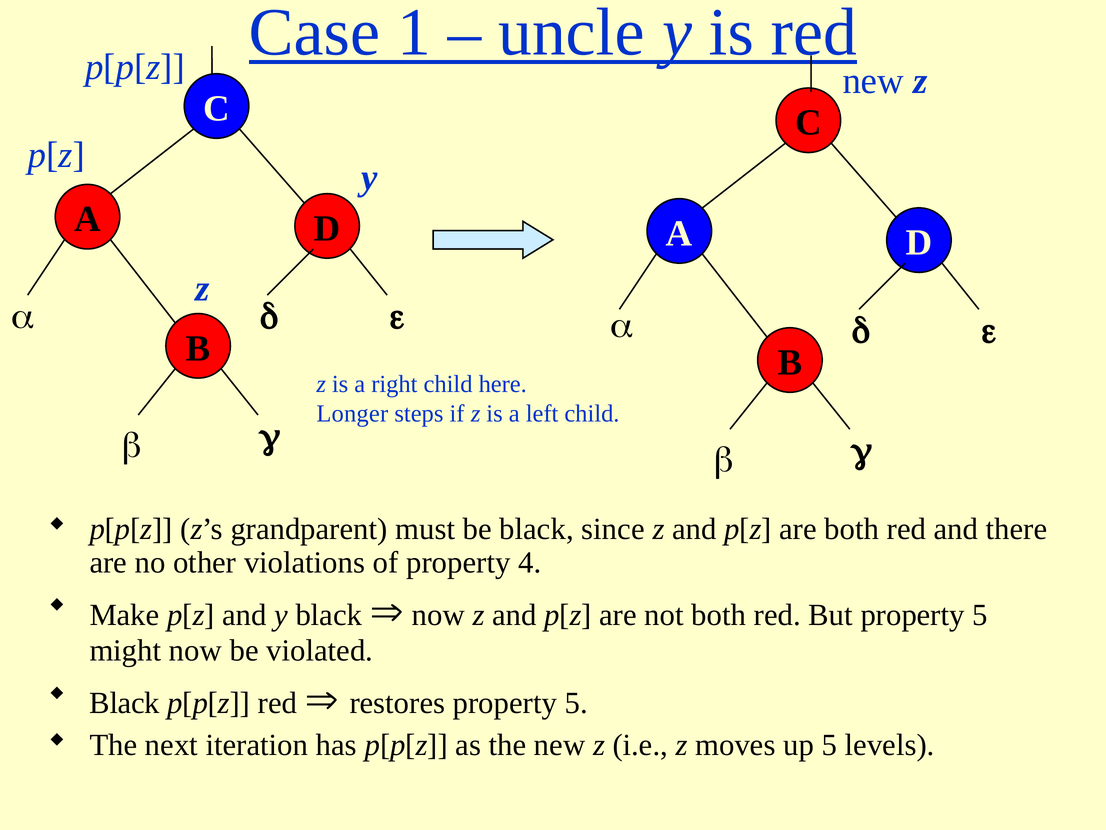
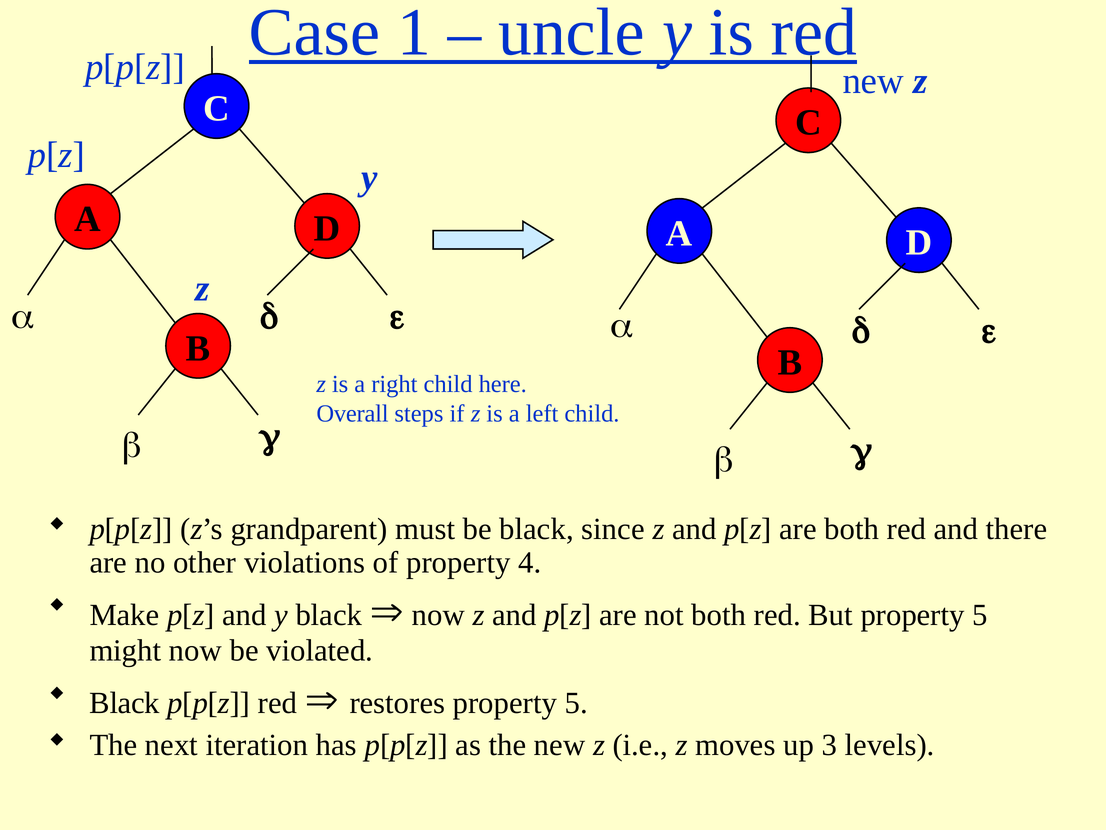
Longer: Longer -> Overall (352, 413)
up 5: 5 -> 3 (829, 745)
